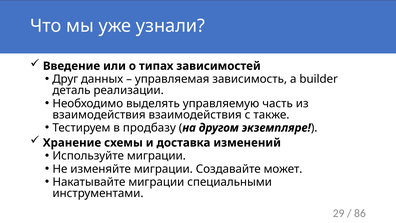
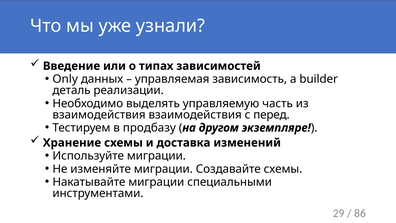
Друг: Друг -> Only (65, 79)
также: также -> перед (271, 115)
Создавайте может: может -> схемы (283, 169)
